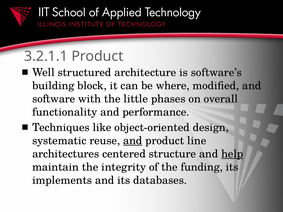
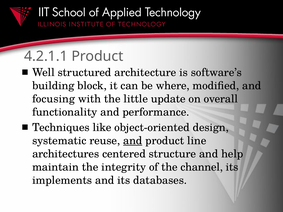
3.2.1.1: 3.2.1.1 -> 4.2.1.1 (46, 56)
software: software -> focusing (54, 99)
phases: phases -> update (168, 99)
help underline: present -> none (232, 154)
funding: funding -> channel (202, 167)
